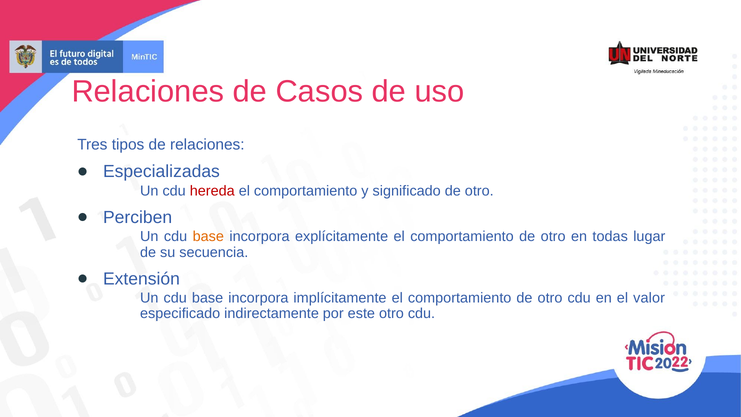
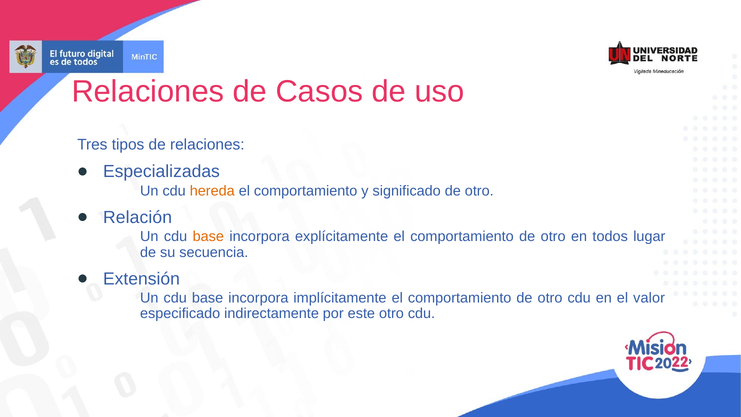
hereda colour: red -> orange (212, 191)
Perciben: Perciben -> Relación (138, 217)
todas: todas -> todos (610, 237)
